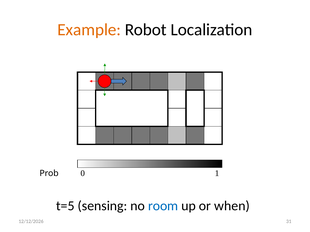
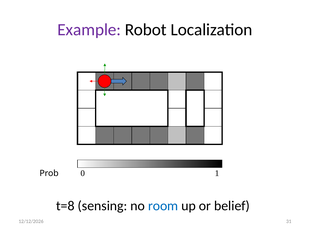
Example colour: orange -> purple (89, 30)
t=5: t=5 -> t=8 (65, 206)
when: when -> belief (232, 206)
